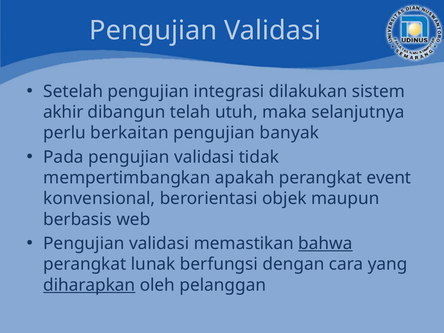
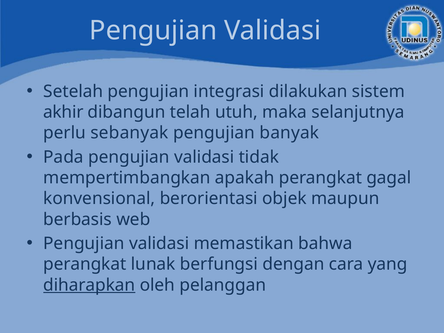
berkaitan: berkaitan -> sebanyak (129, 133)
event: event -> gagal (389, 178)
bahwa underline: present -> none (325, 244)
